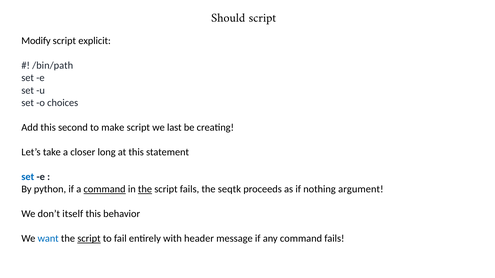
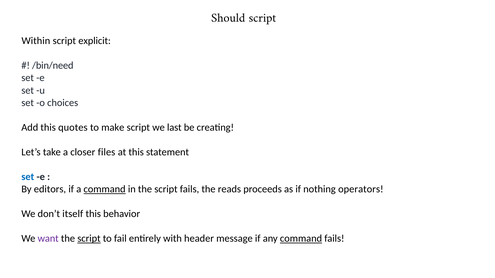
Modify: Modify -> Within (36, 41)
/bin/path: /bin/path -> /bin/need (53, 66)
second: second -> quotes (73, 128)
long: long -> files (107, 152)
python: python -> editors (50, 189)
the underline: present -> none (145, 189)
seqtk: seqtk -> reads (229, 189)
argument: argument -> operators (361, 189)
want colour: blue -> purple (48, 239)
command underline: none -> present (301, 239)
